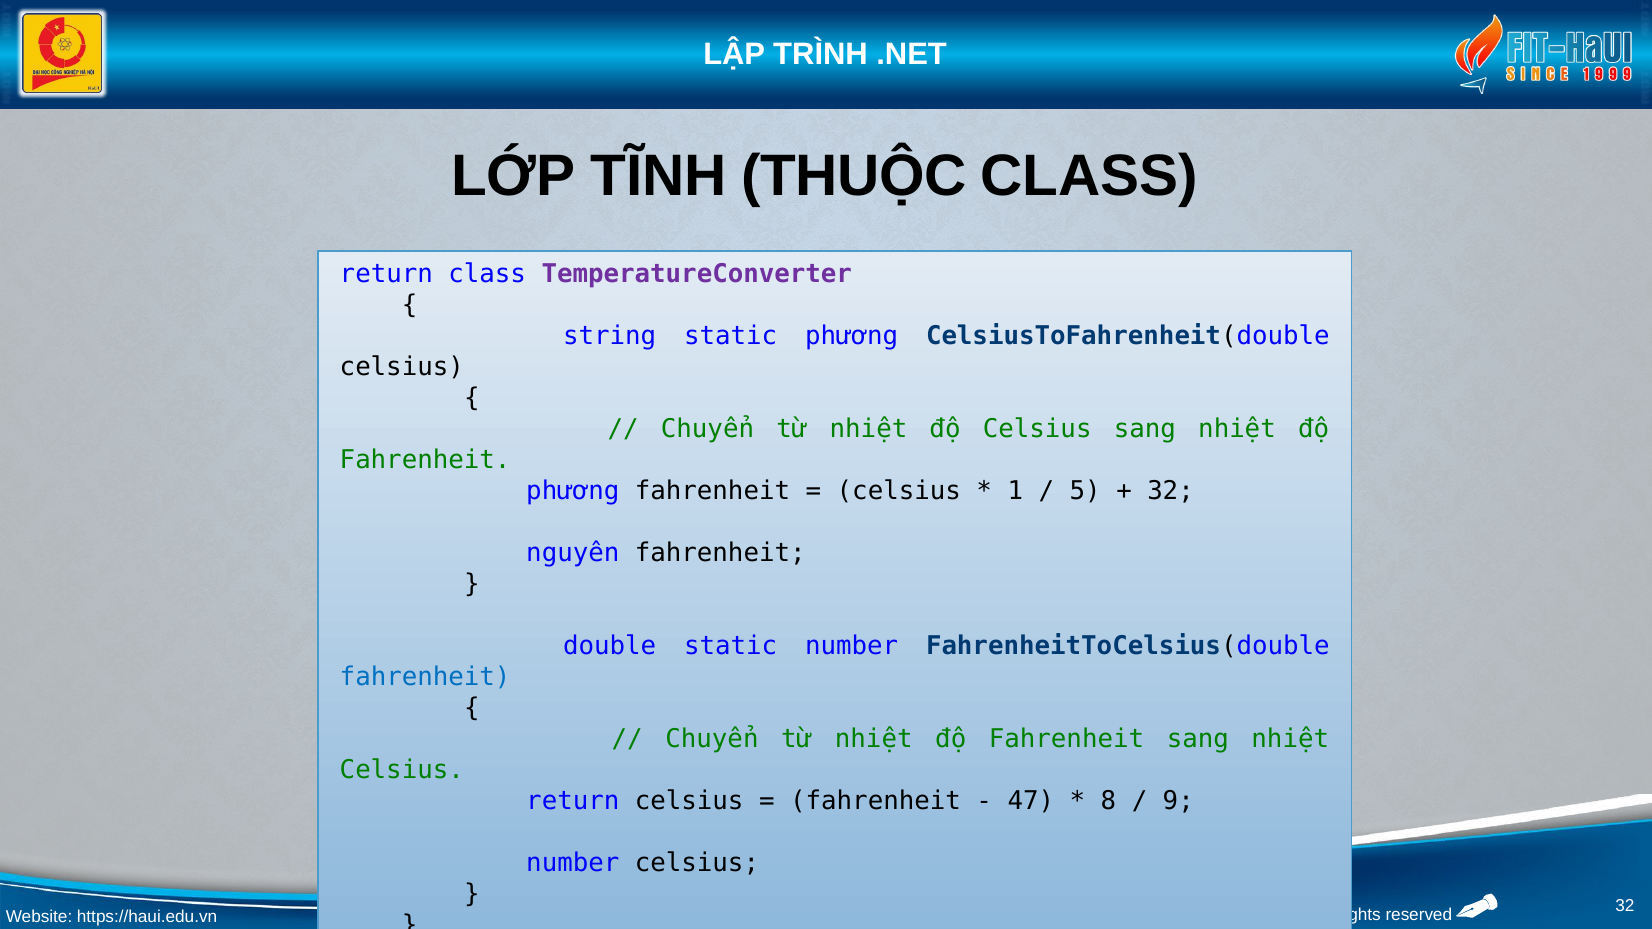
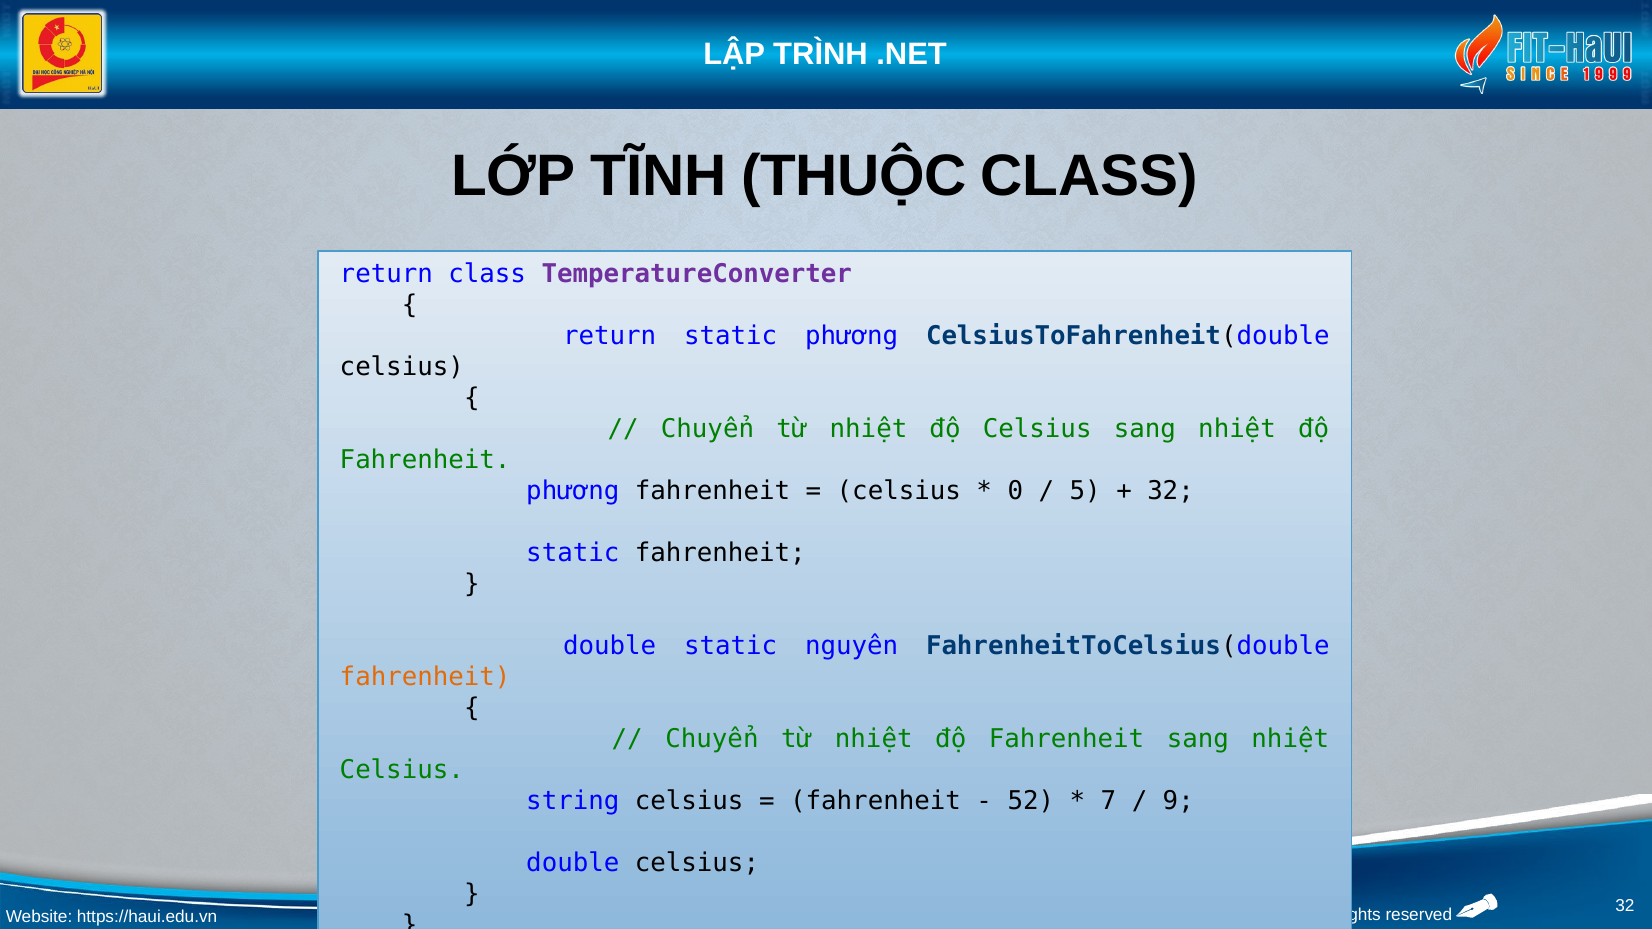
string: string -> return (610, 336)
1: 1 -> 0 (1015, 491)
nguyên: nguyên -> static (573, 553)
static number: number -> nguyên (852, 646)
fahrenheit colour: blue -> orange (425, 677)
return: return -> string (573, 801)
47: 47 -> 52 (1031, 801)
8: 8 -> 7 (1108, 801)
number: number -> double (573, 863)
